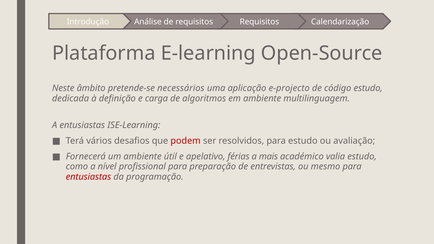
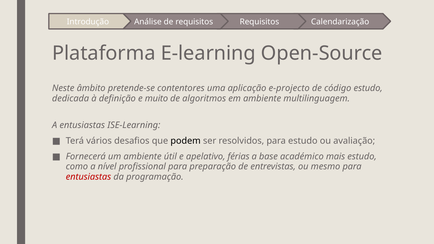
necessários: necessários -> contentores (181, 88)
carga: carga -> muito (156, 98)
podem colour: red -> black (186, 141)
mais: mais -> base (268, 156)
valia: valia -> mais (336, 156)
